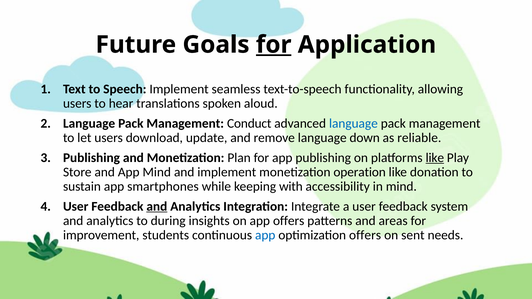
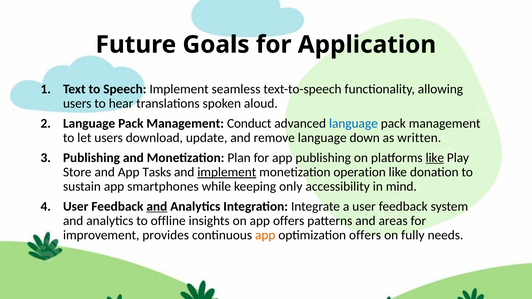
for underline: present -> none (274, 45)
reliable: reliable -> written (419, 138)
App Mind: Mind -> Tasks (157, 172)
implement underline: none -> present (227, 172)
with: with -> only (291, 187)
during: during -> offline (168, 221)
students: students -> provides (166, 235)
app colour: blue -> orange (265, 235)
sent: sent -> fully (413, 235)
